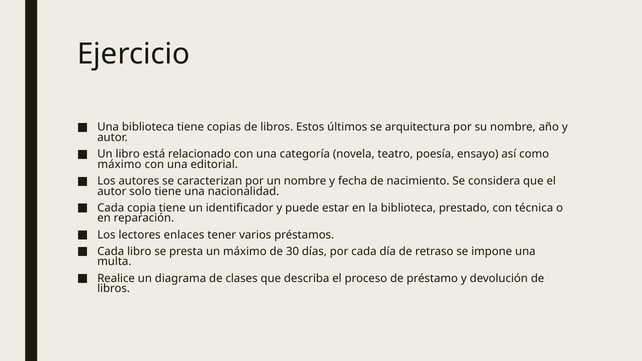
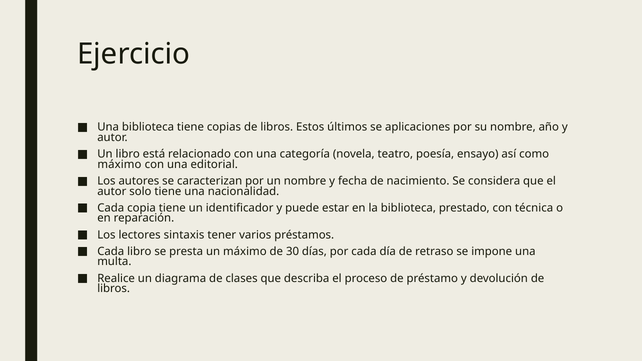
arquitectura: arquitectura -> aplicaciones (418, 127)
enlaces: enlaces -> sintaxis (184, 235)
